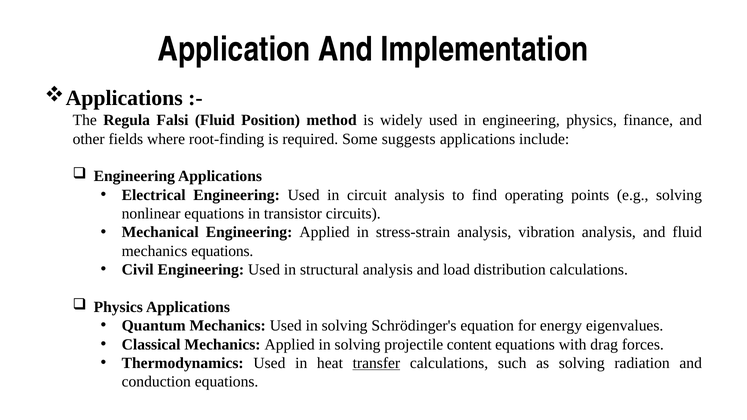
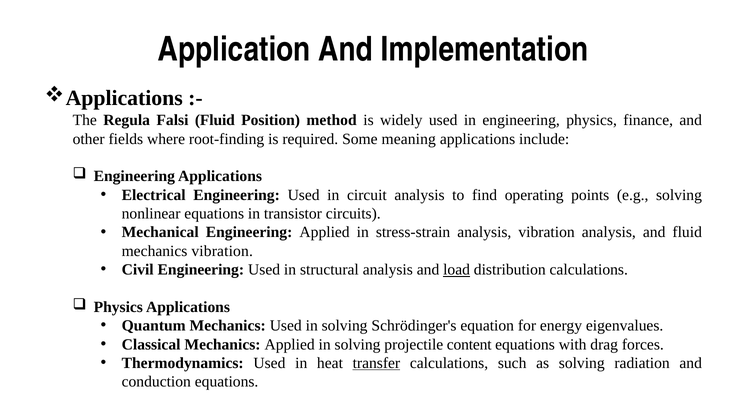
suggests: suggests -> meaning (409, 139)
mechanics equations: equations -> vibration (222, 251)
load underline: none -> present (457, 270)
